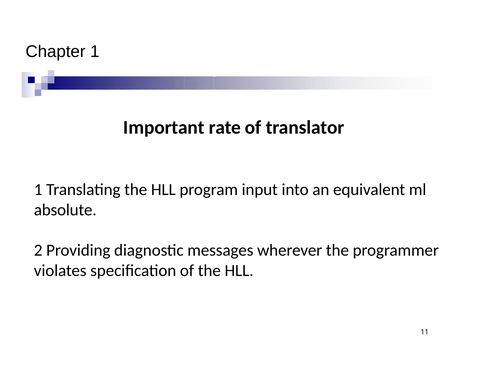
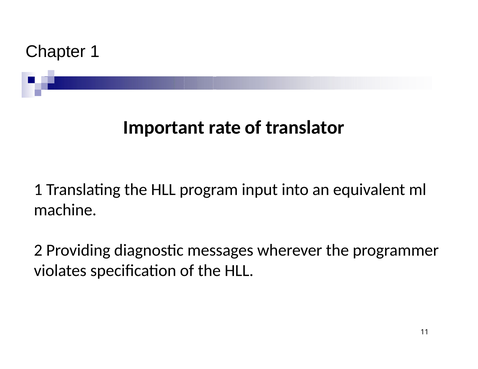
absolute: absolute -> machine (65, 210)
